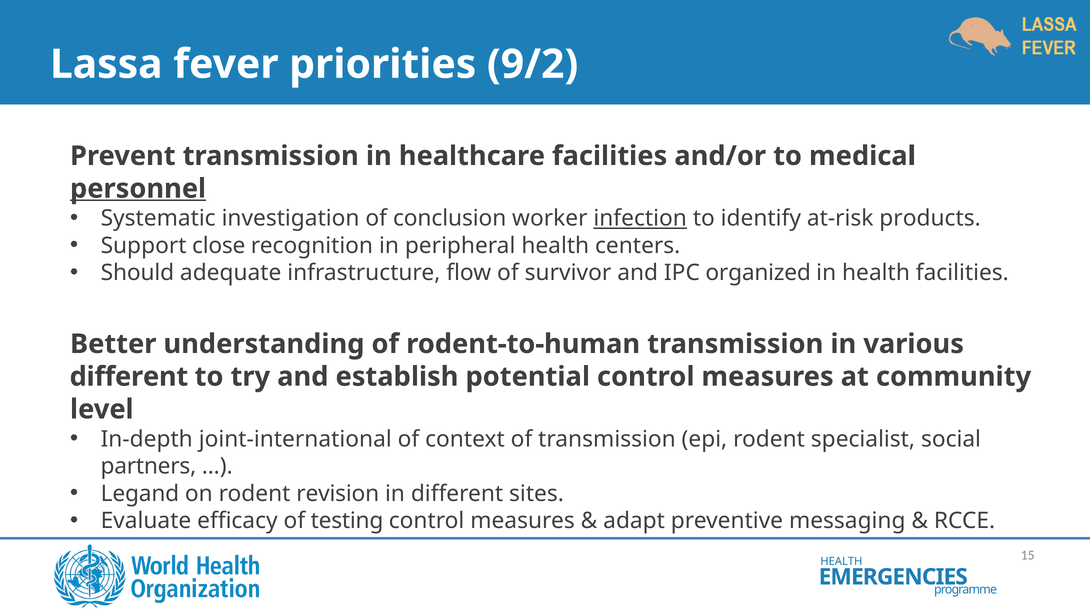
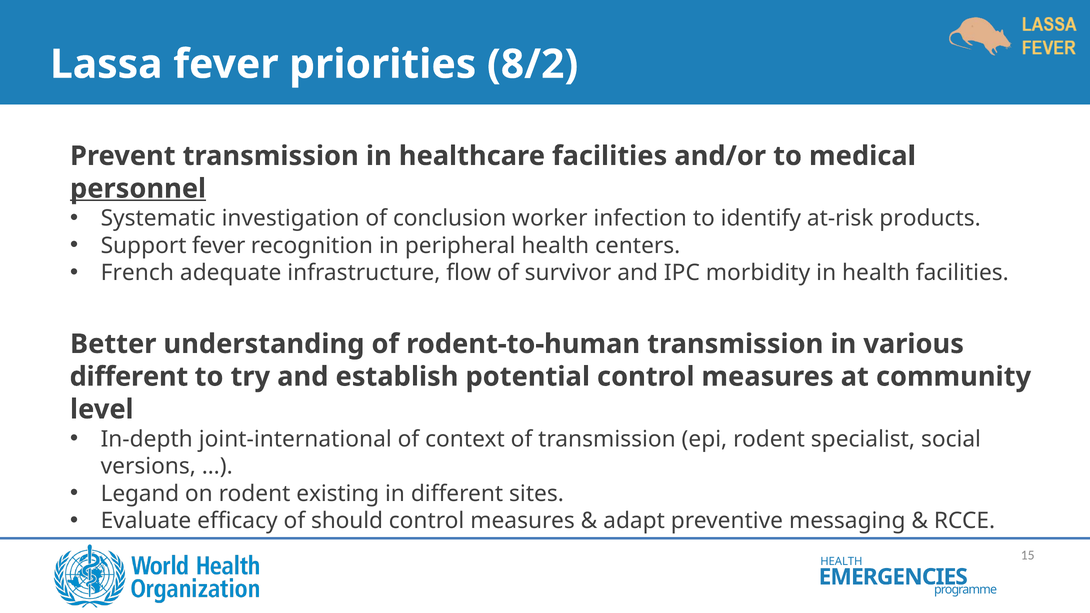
9/2: 9/2 -> 8/2 (533, 64)
infection underline: present -> none (640, 218)
Support close: close -> fever (219, 246)
Should: Should -> French (137, 273)
organized: organized -> morbidity (758, 273)
partners: partners -> versions (148, 466)
revision: revision -> existing (338, 494)
testing: testing -> should (347, 521)
